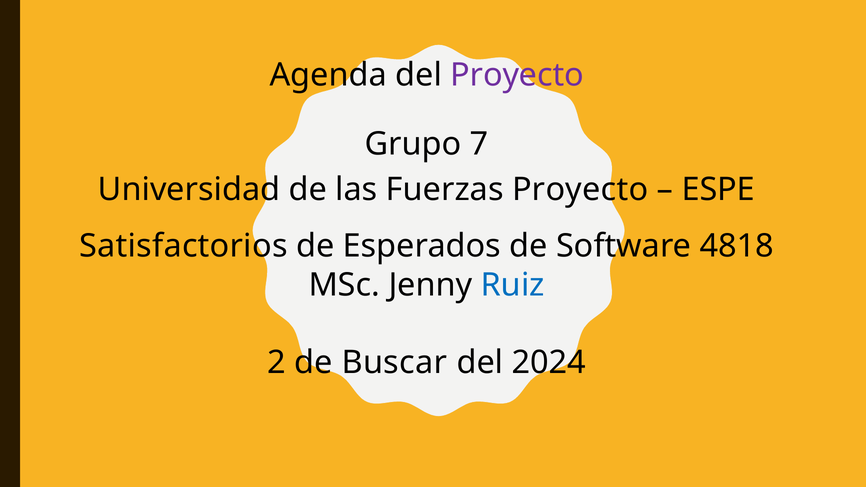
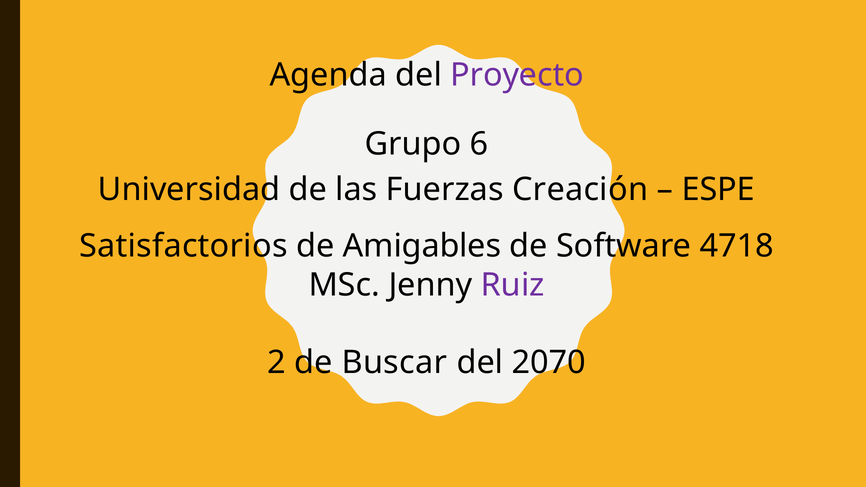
7: 7 -> 6 (479, 144)
Fuerzas Proyecto: Proyecto -> Creación (580, 190)
Esperados: Esperados -> Amigables (422, 246)
4818: 4818 -> 4718 (737, 246)
Ruiz colour: blue -> purple (513, 285)
2024: 2024 -> 2070 (549, 363)
